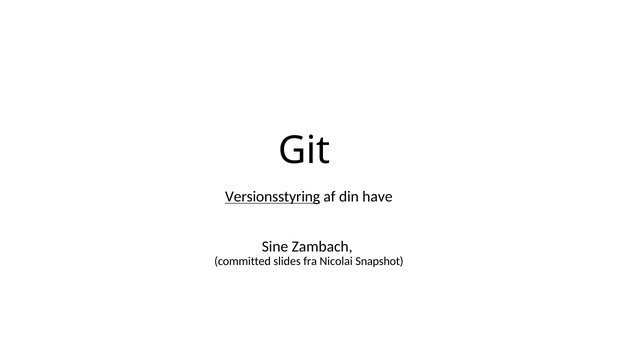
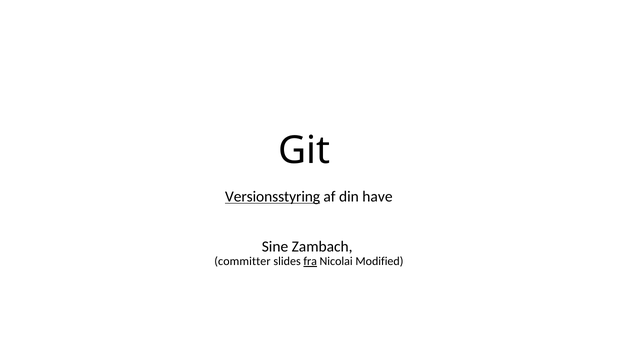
committed: committed -> committer (242, 262)
fra underline: none -> present (310, 262)
Snapshot: Snapshot -> Modified (379, 262)
